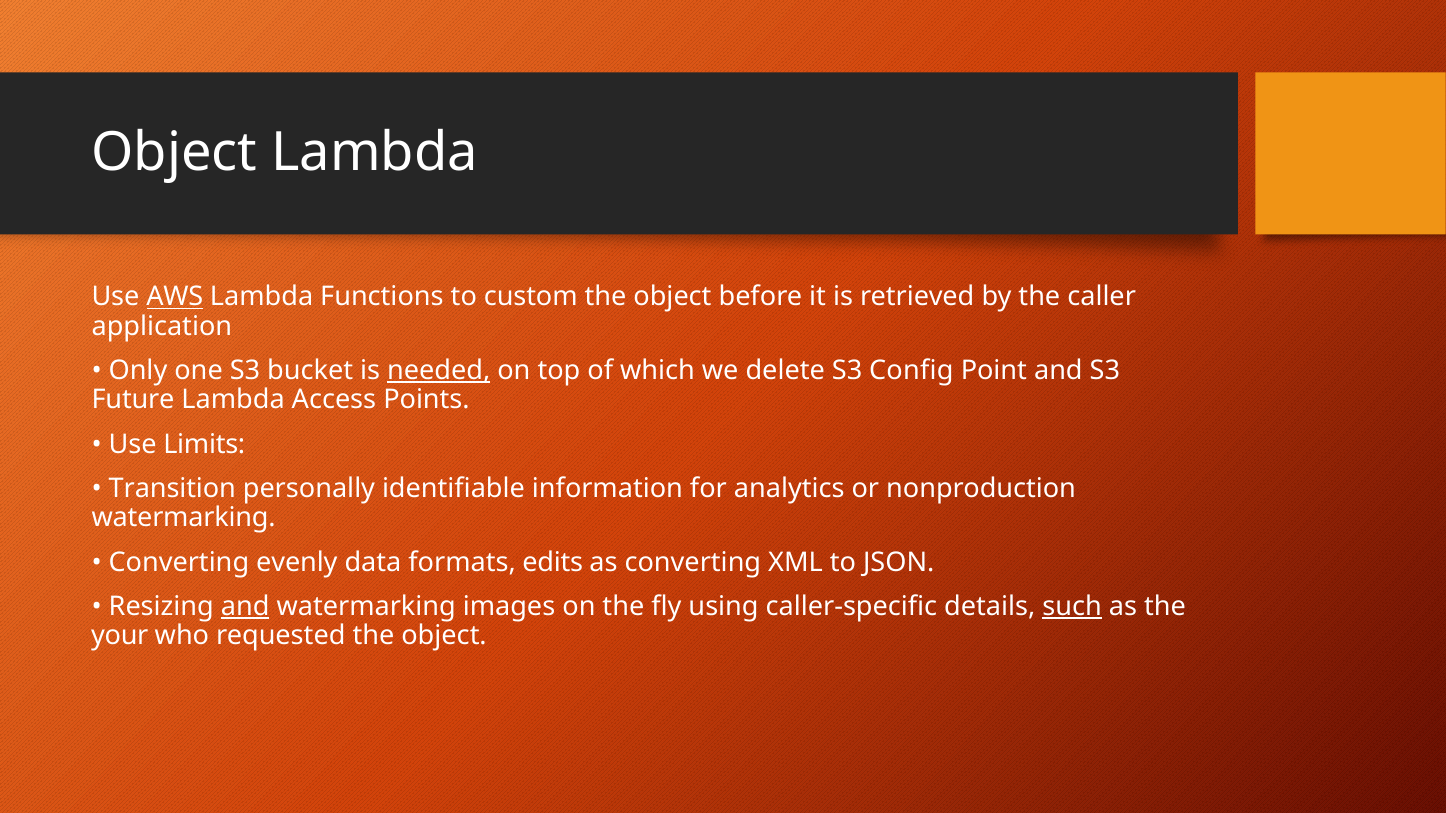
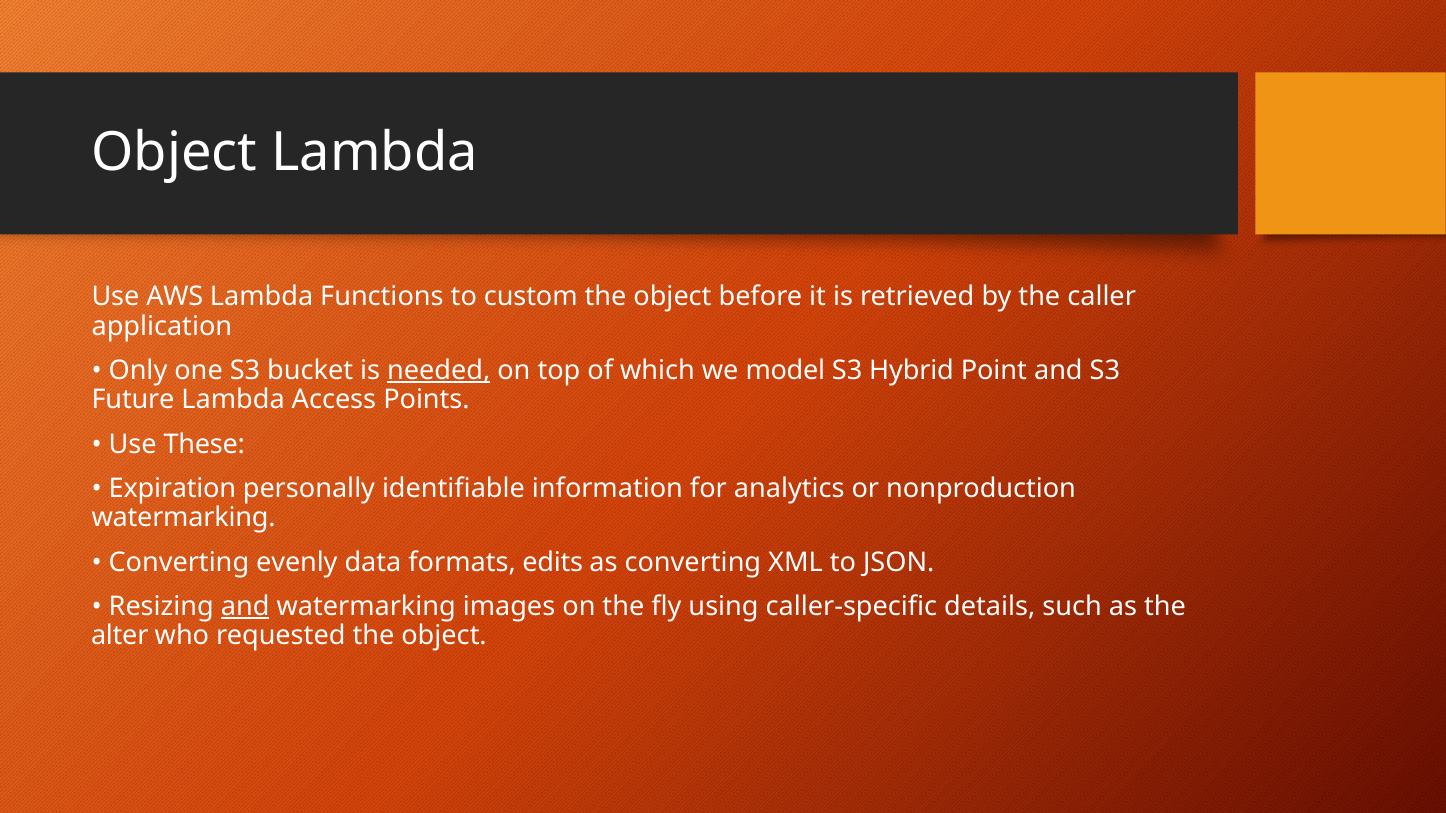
AWS underline: present -> none (175, 297)
delete: delete -> model (785, 371)
Config: Config -> Hybrid (912, 371)
Limits: Limits -> These (204, 444)
Transition: Transition -> Expiration (172, 489)
such underline: present -> none (1072, 607)
your: your -> alter (120, 636)
